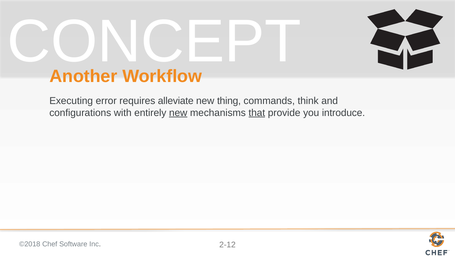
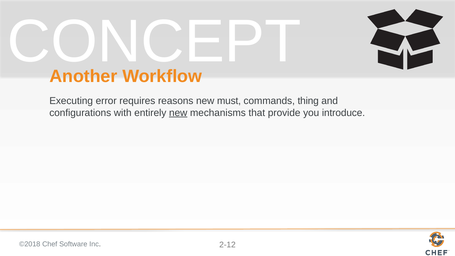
alleviate: alleviate -> reasons (176, 101)
thing: thing -> must (229, 101)
think: think -> thing (308, 101)
that underline: present -> none (257, 113)
